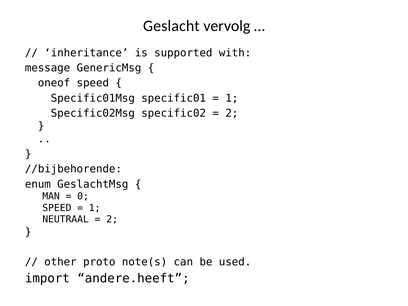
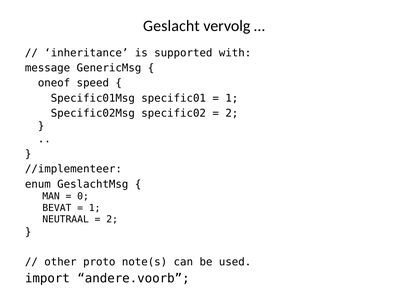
//bijbehorende: //bijbehorende -> //implementeer (73, 169)
SPEED: SPEED -> BEVAT (57, 208)
andere.heeft: andere.heeft -> andere.voorb (133, 278)
